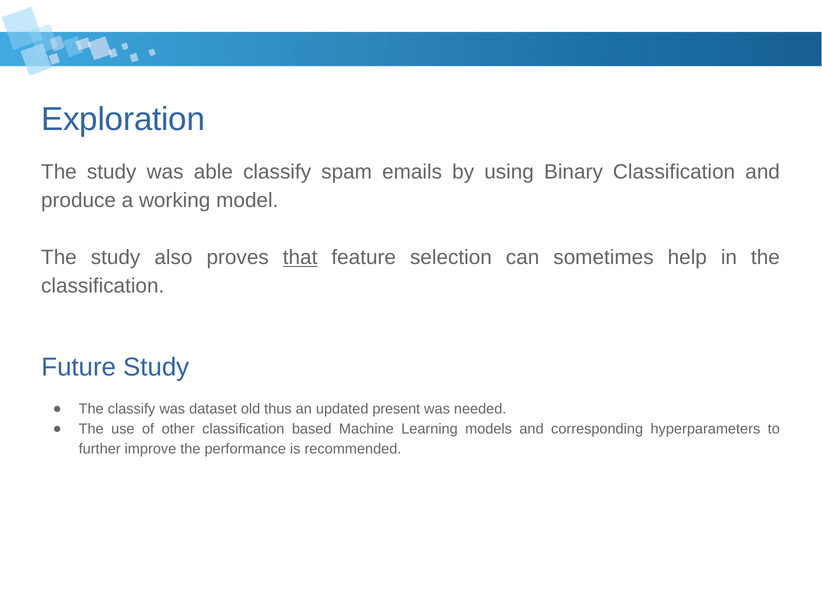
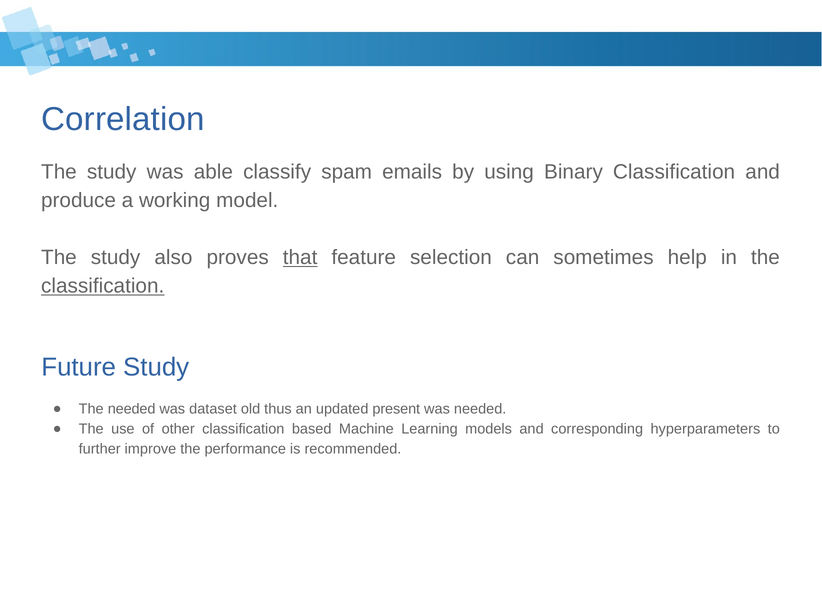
Exploration: Exploration -> Correlation (123, 119)
classification underline: none -> present (103, 286)
The classify: classify -> needed (132, 409)
